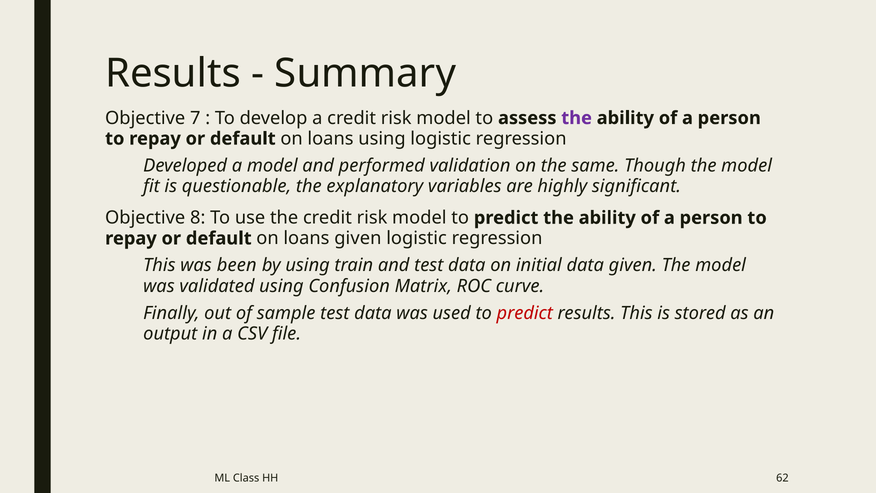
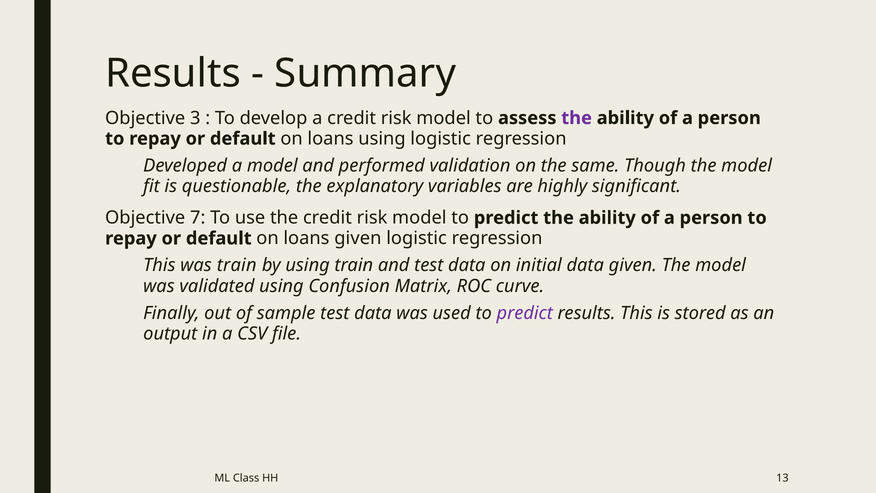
7: 7 -> 3 (195, 118)
8: 8 -> 7 (198, 218)
was been: been -> train (237, 265)
predict colour: red -> purple (525, 313)
62: 62 -> 13 (782, 478)
